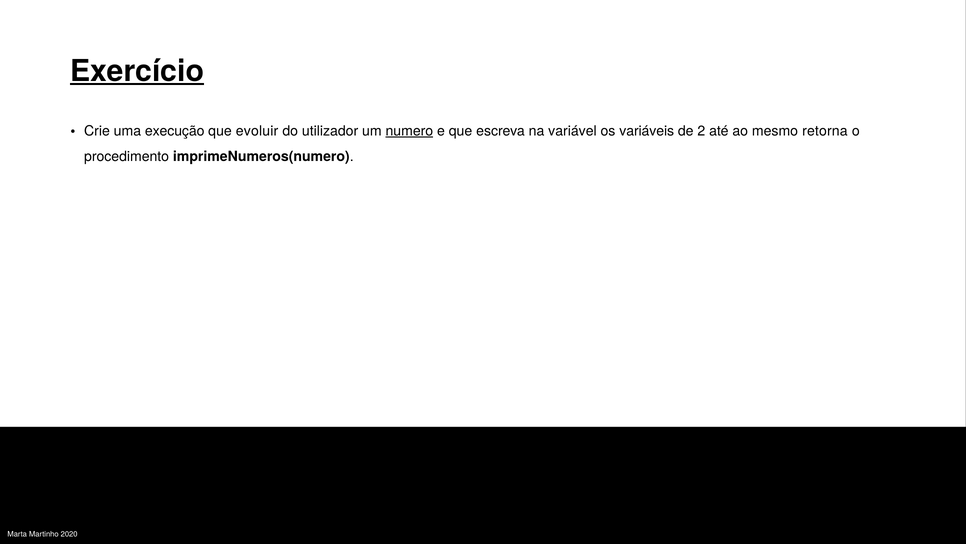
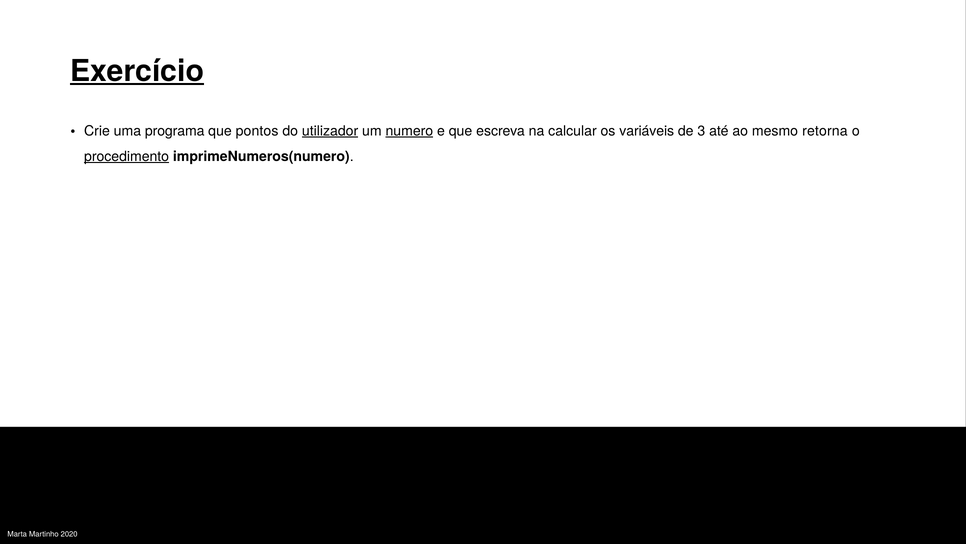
execução: execução -> programa (175, 131)
evoluir: evoluir -> pontos (257, 131)
utilizador underline: none -> present (330, 131)
variável: variável -> calcular (572, 131)
2: 2 -> 3 (701, 131)
procedimento underline: none -> present (127, 156)
